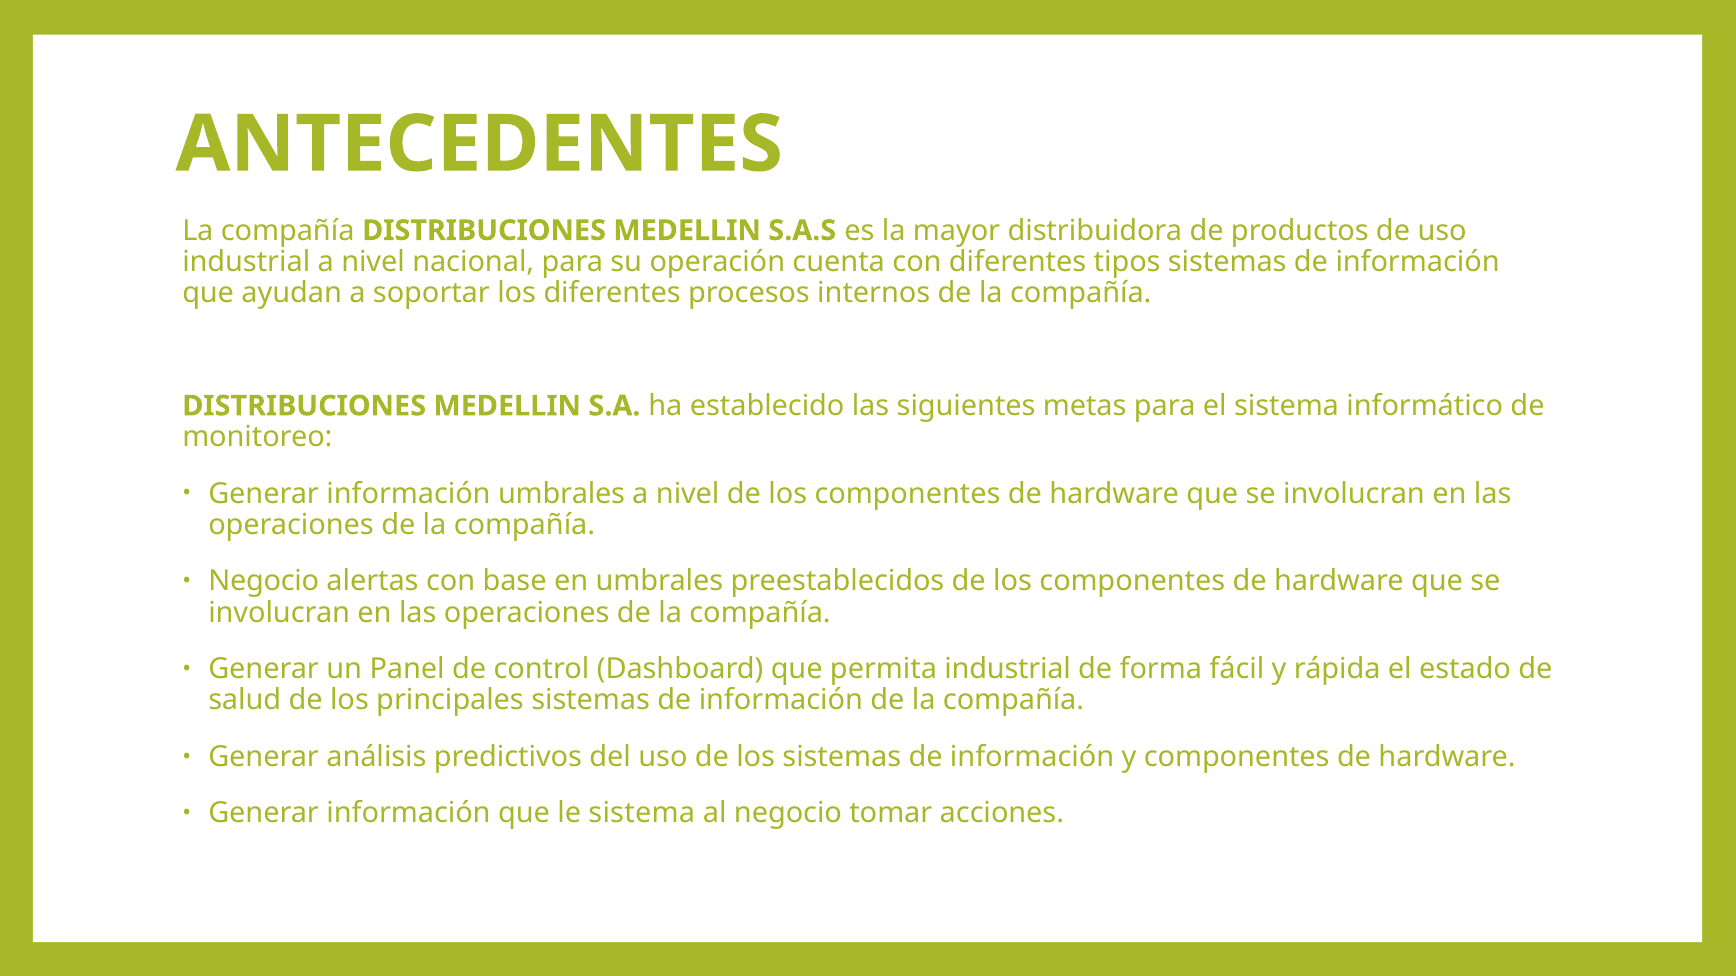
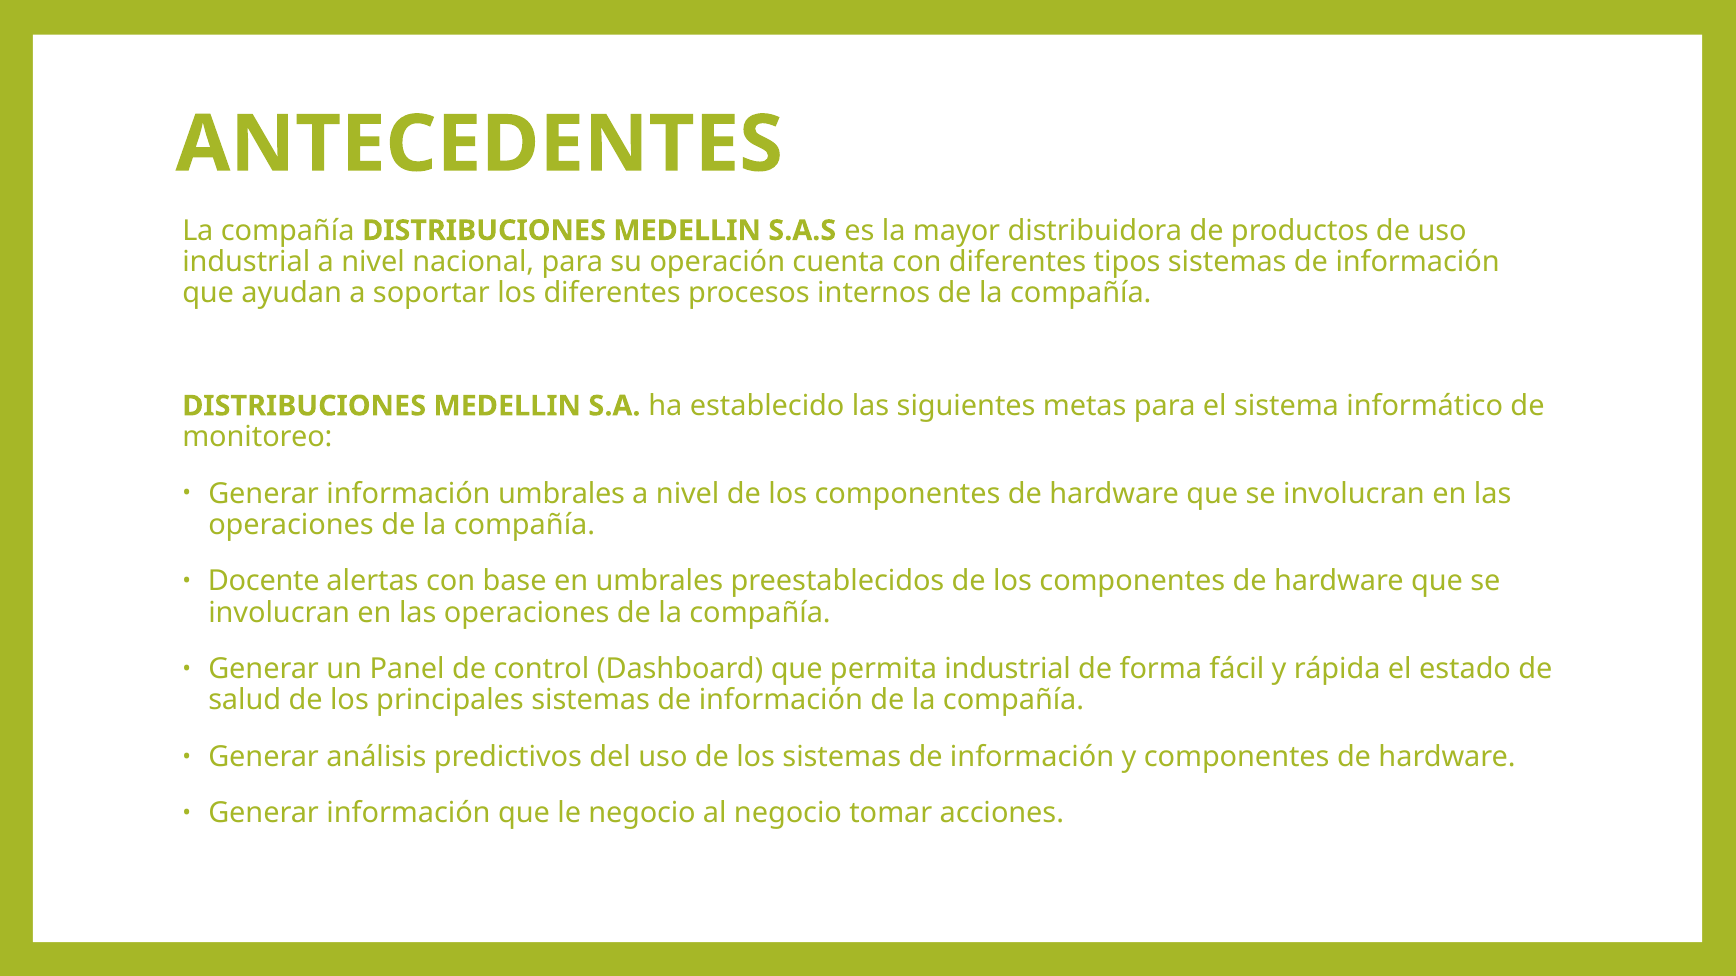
Negocio: Negocio -> Docente (264, 582)
le sistema: sistema -> negocio (642, 814)
